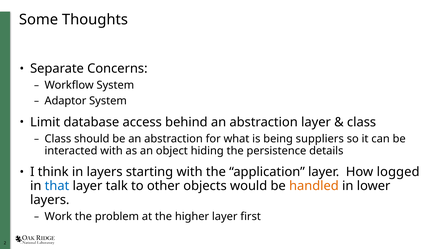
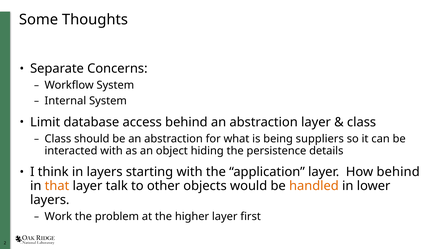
Adaptor: Adaptor -> Internal (65, 101)
How logged: logged -> behind (398, 172)
that colour: blue -> orange (57, 186)
